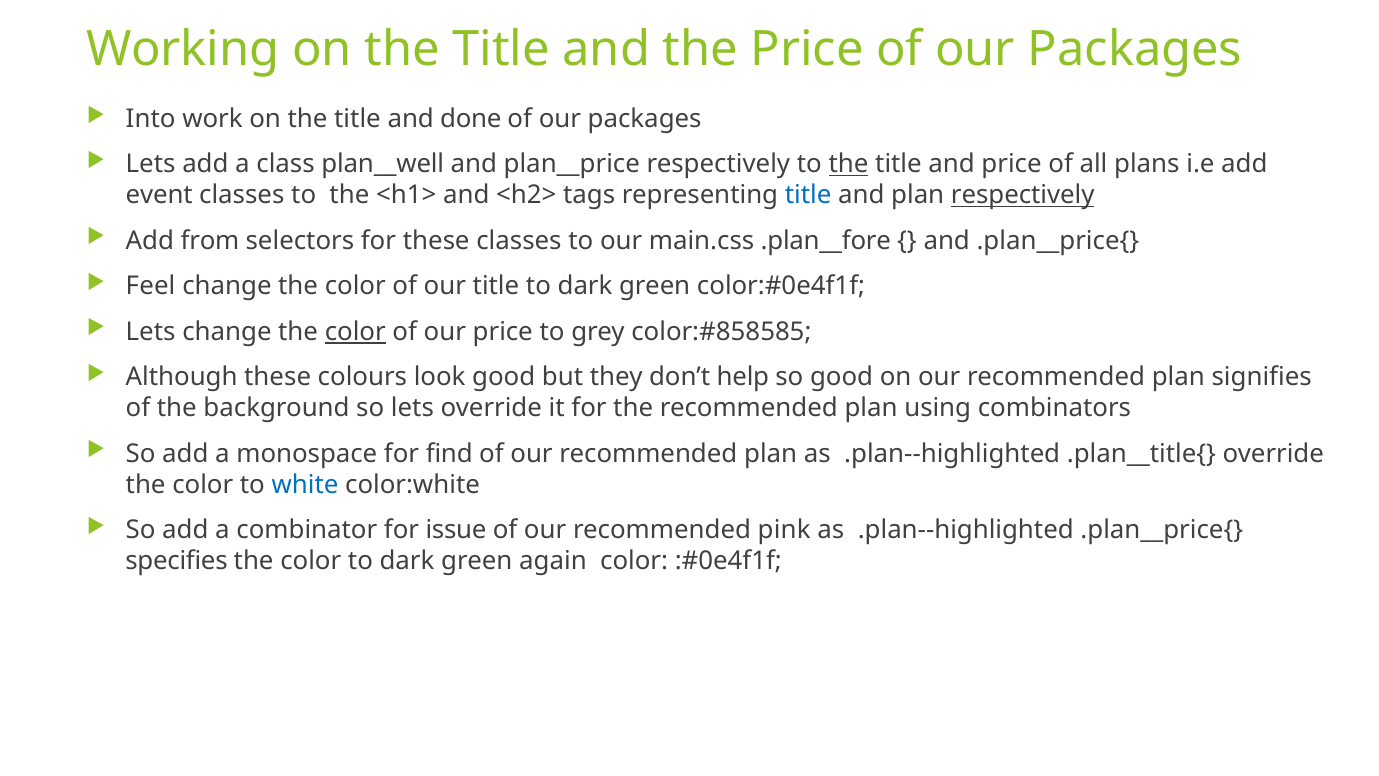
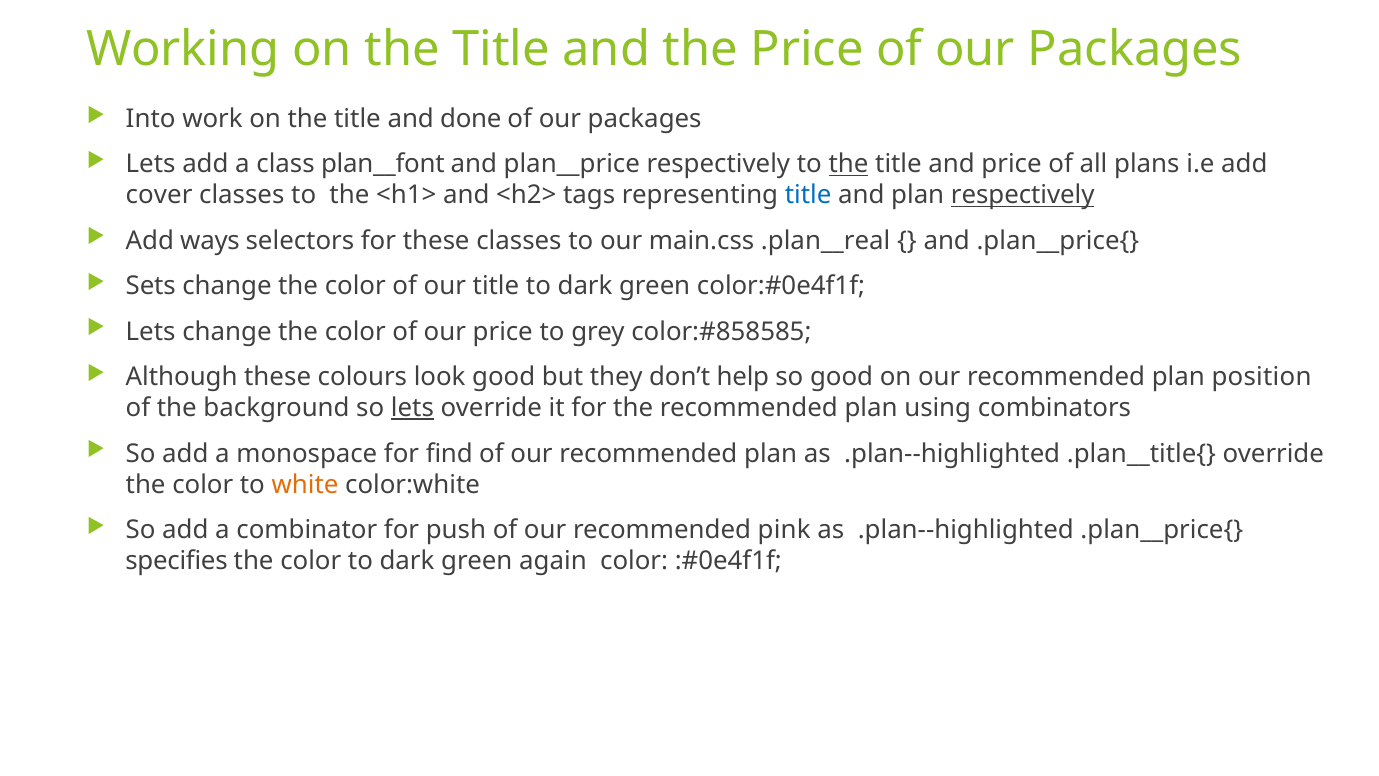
plan__well: plan__well -> plan__font (383, 164)
event: event -> cover (159, 195)
from: from -> ways (210, 241)
.plan__fore: .plan__fore -> .plan__real (826, 241)
Feel: Feel -> Sets (151, 286)
color underline: present -> none (355, 332)
signifies: signifies -> position (1262, 377)
lets underline: none -> present (412, 408)
white colour: blue -> orange (305, 484)
issue: issue -> push (456, 530)
